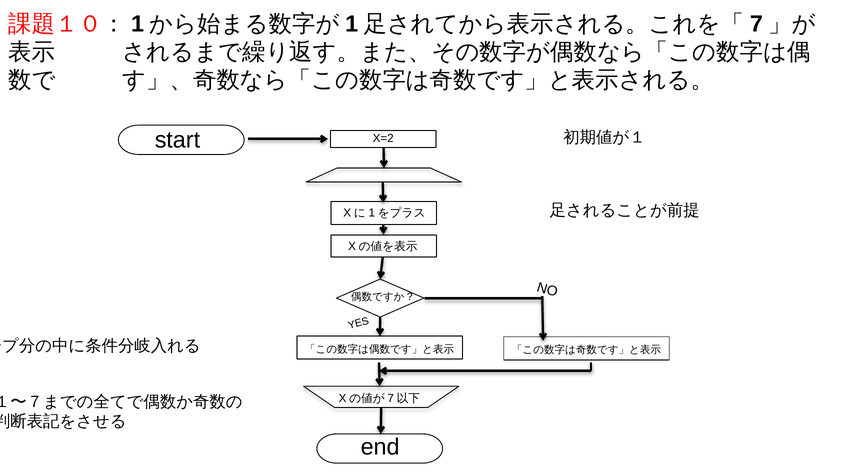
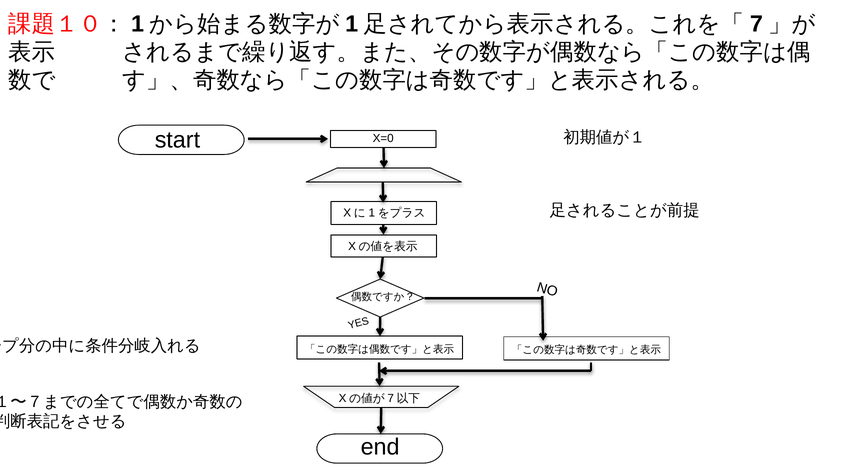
X=2: X=2 -> X=0 (383, 138)
